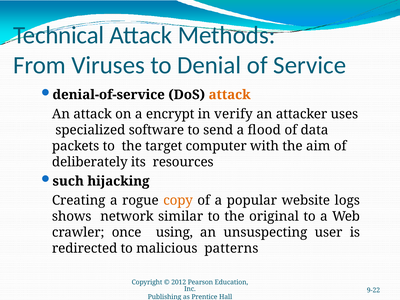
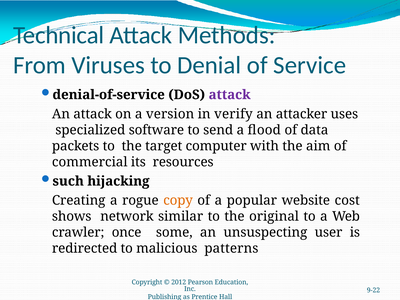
attack colour: orange -> purple (230, 95)
encrypt: encrypt -> version (170, 114)
deliberately: deliberately -> commercial (90, 162)
logs: logs -> cost (347, 200)
using: using -> some (174, 232)
